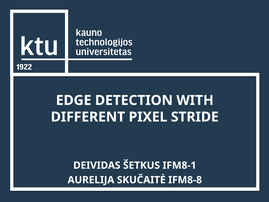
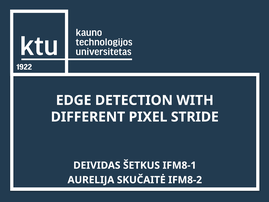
IFM8-8: IFM8-8 -> IFM8-2 (185, 180)
